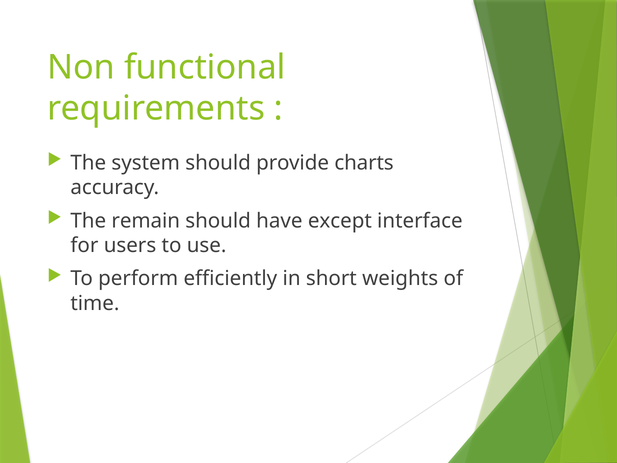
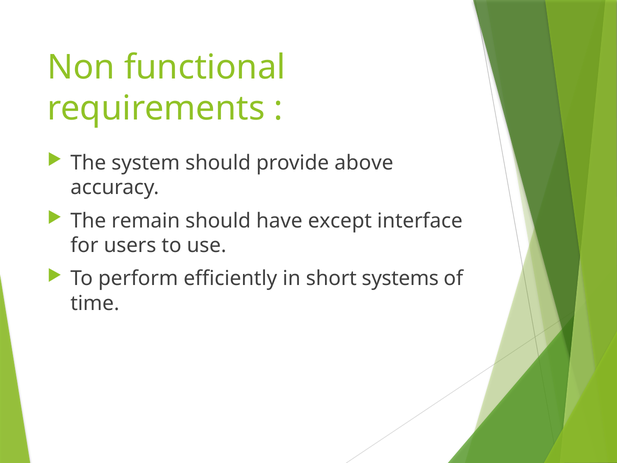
charts: charts -> above (364, 163)
weights: weights -> systems (400, 279)
